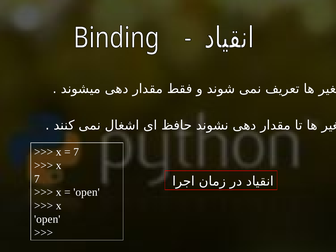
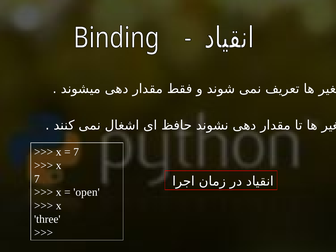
open: open -> three (47, 219)
